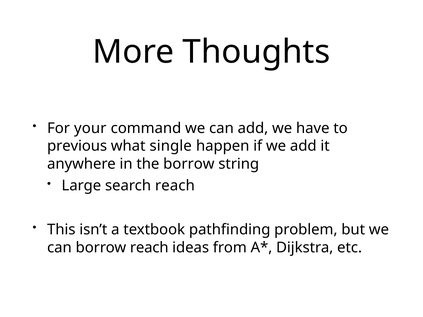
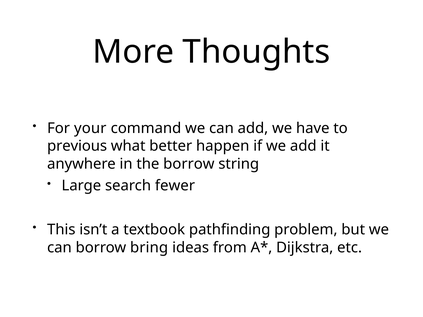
single: single -> better (171, 146)
search reach: reach -> fewer (175, 186)
borrow reach: reach -> bring (149, 248)
